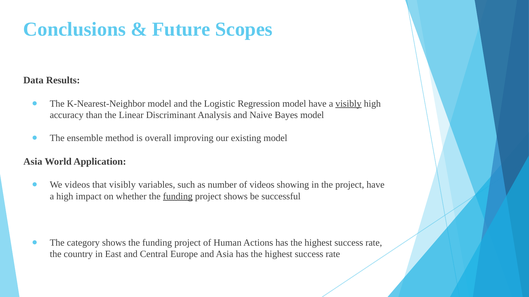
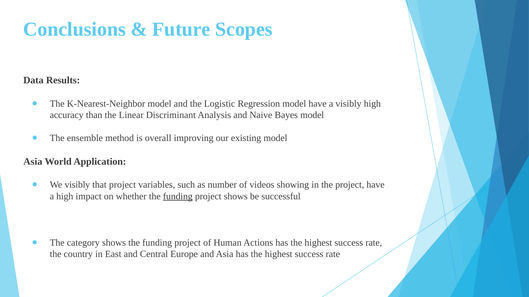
visibly underline: present -> none (348, 104)
We videos: videos -> visibly (77, 185)
that visibly: visibly -> project (122, 185)
